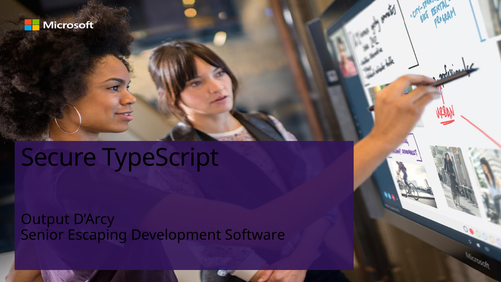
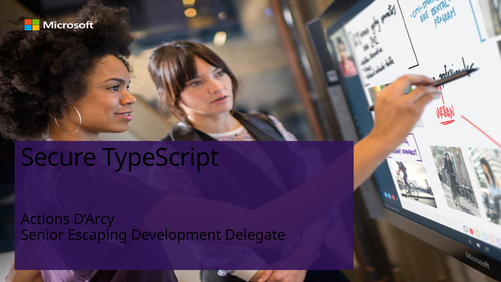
Output: Output -> Actions (45, 219)
Software: Software -> Delegate (255, 235)
